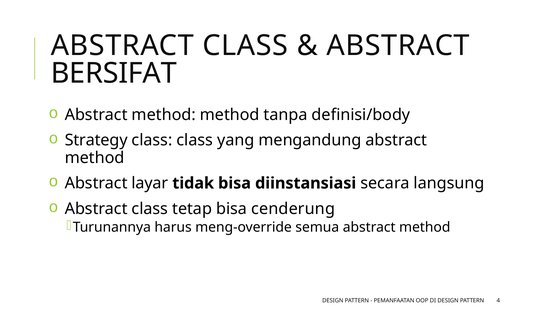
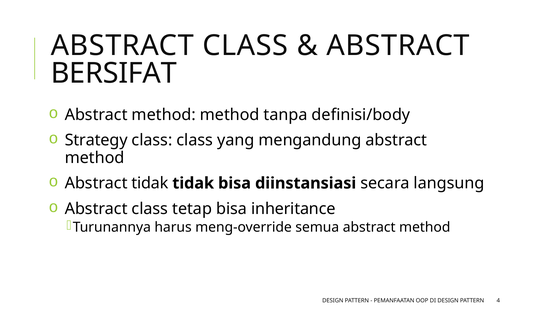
Abstract layar: layar -> tidak (150, 183)
cenderung: cenderung -> inheritance (293, 208)
